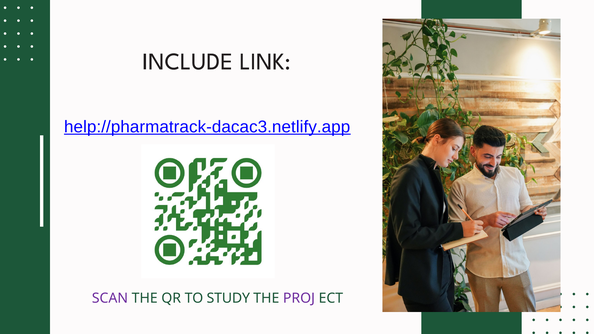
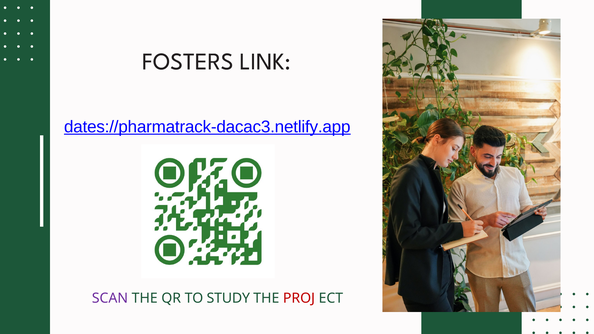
INCLUDE: INCLUDE -> FOSTERS (188, 62)
help://pharmatrack-dacac3.netlify.app: help://pharmatrack-dacac3.netlify.app -> dates://pharmatrack-dacac3.netlify.app (207, 127)
PROJ colour: purple -> red (299, 298)
